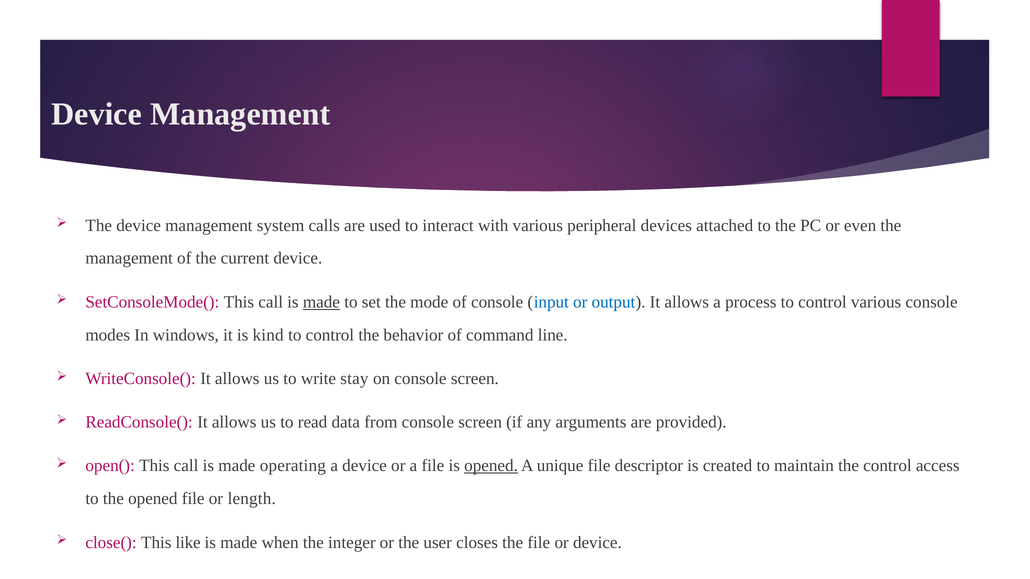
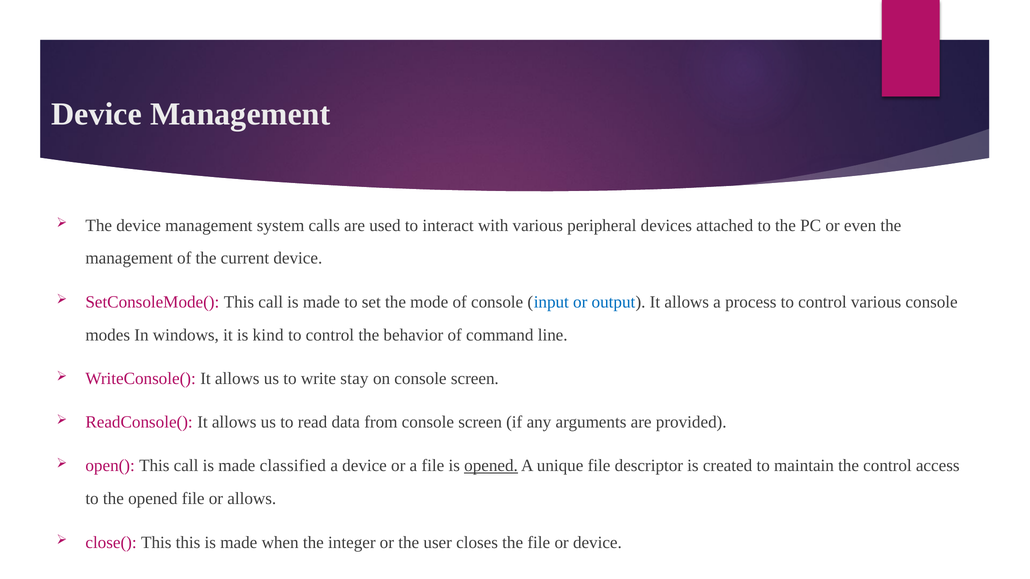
made underline: present -> none (321, 302)
operating: operating -> classified (293, 466)
or length: length -> allows (252, 499)
This like: like -> this (188, 543)
